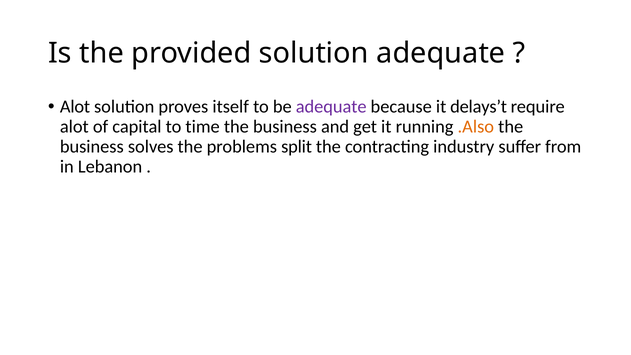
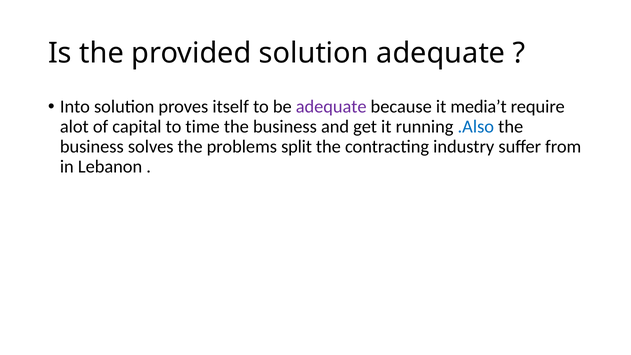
Alot: Alot -> Into (75, 107)
delays’t: delays’t -> media’t (479, 107)
.Also colour: orange -> blue (476, 127)
